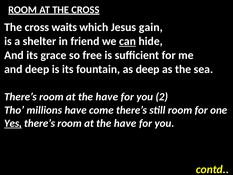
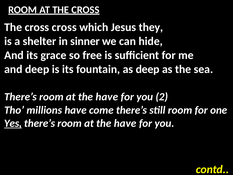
cross waits: waits -> cross (64, 27)
gain: gain -> they (151, 27)
friend: friend -> sinner (85, 41)
can underline: present -> none (128, 41)
